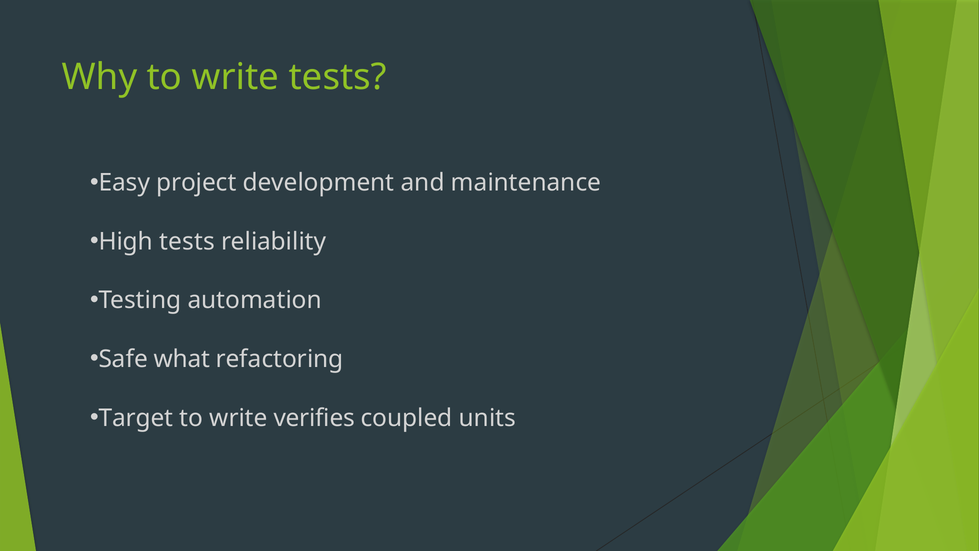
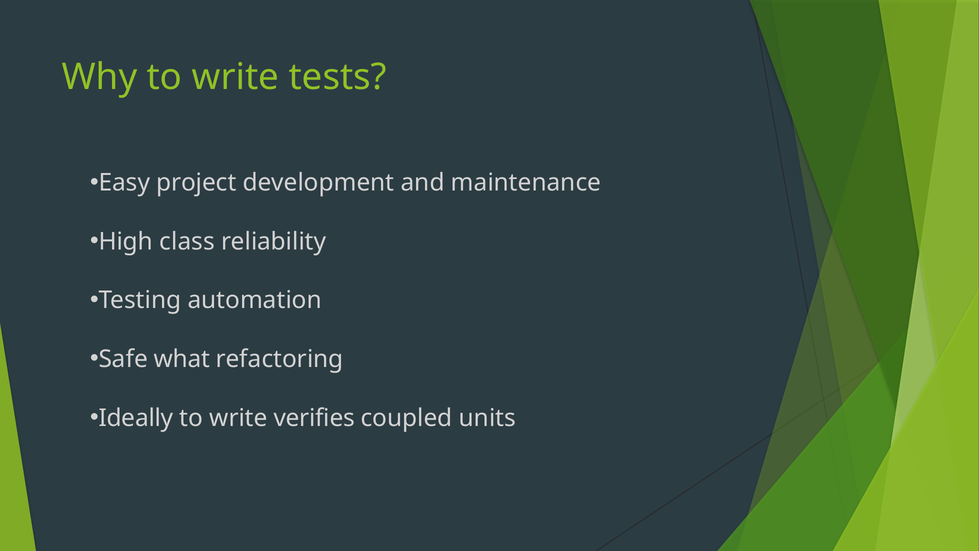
High tests: tests -> class (187, 241)
Target: Target -> Ideally (136, 418)
